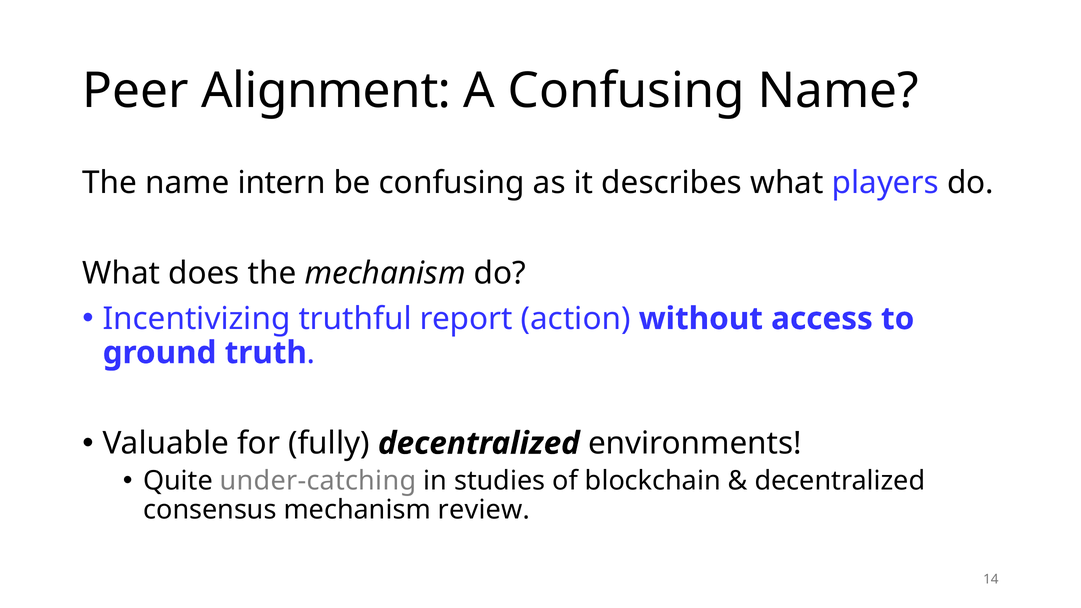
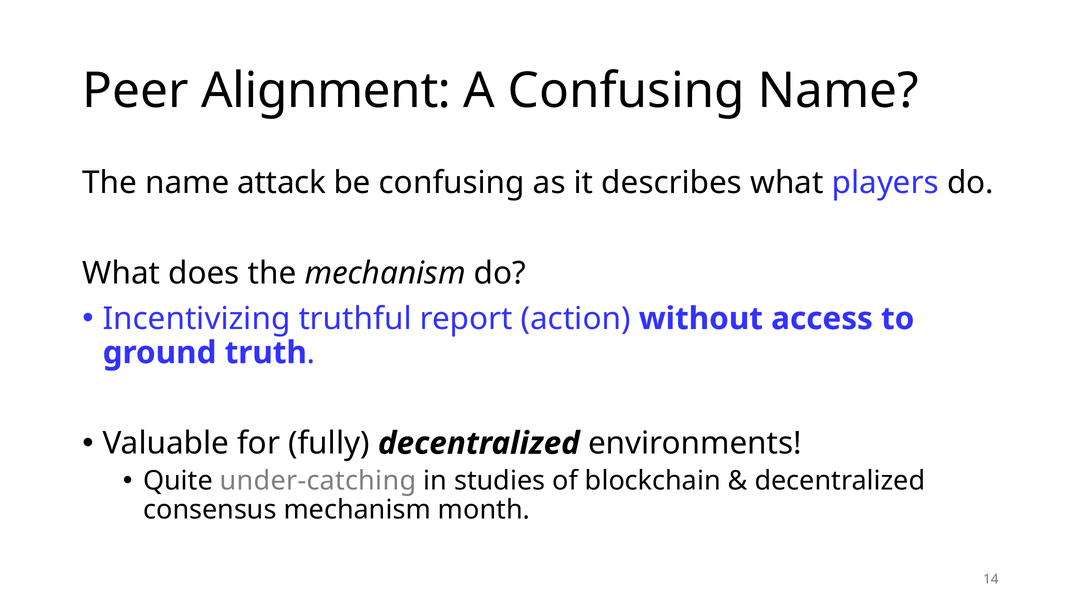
intern: intern -> attack (282, 183)
review: review -> month (484, 510)
